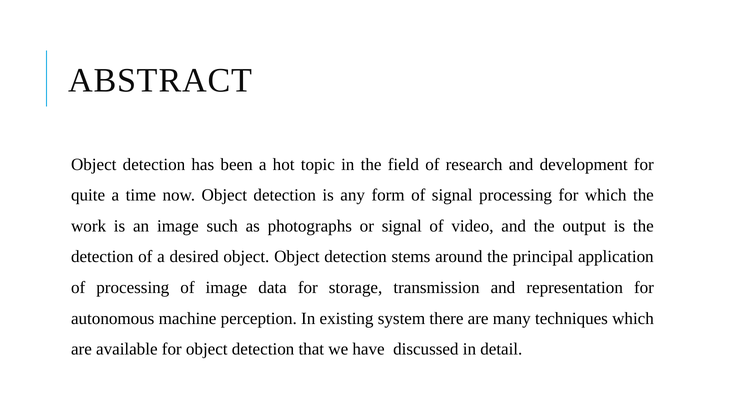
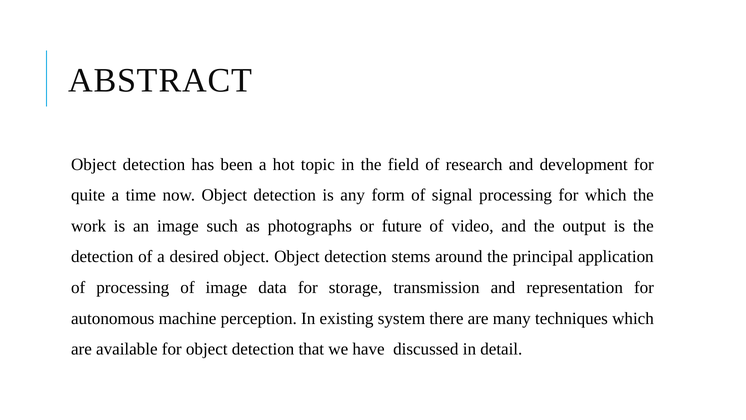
or signal: signal -> future (402, 226)
